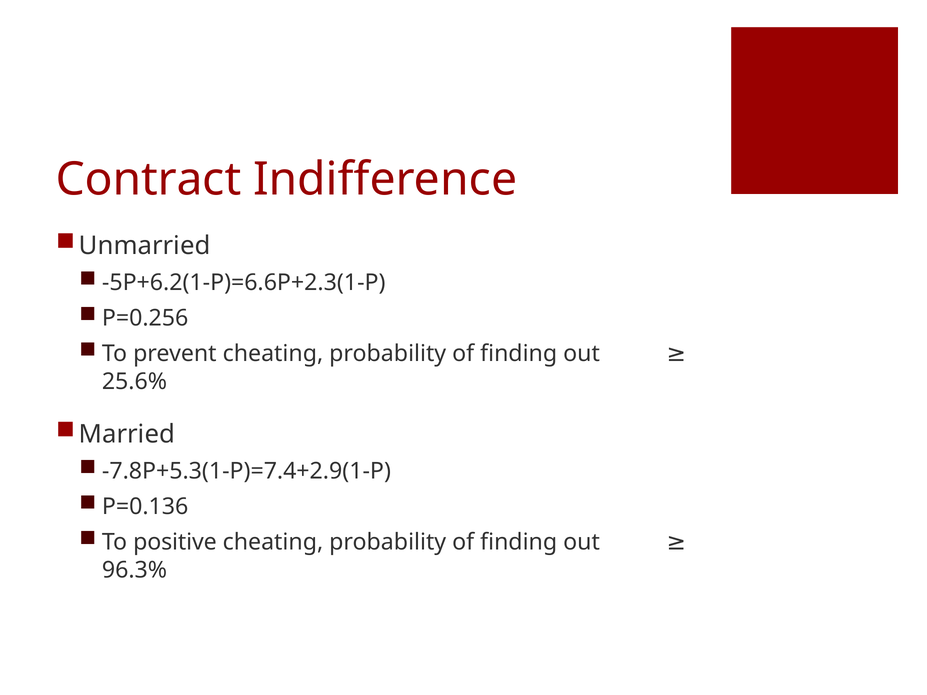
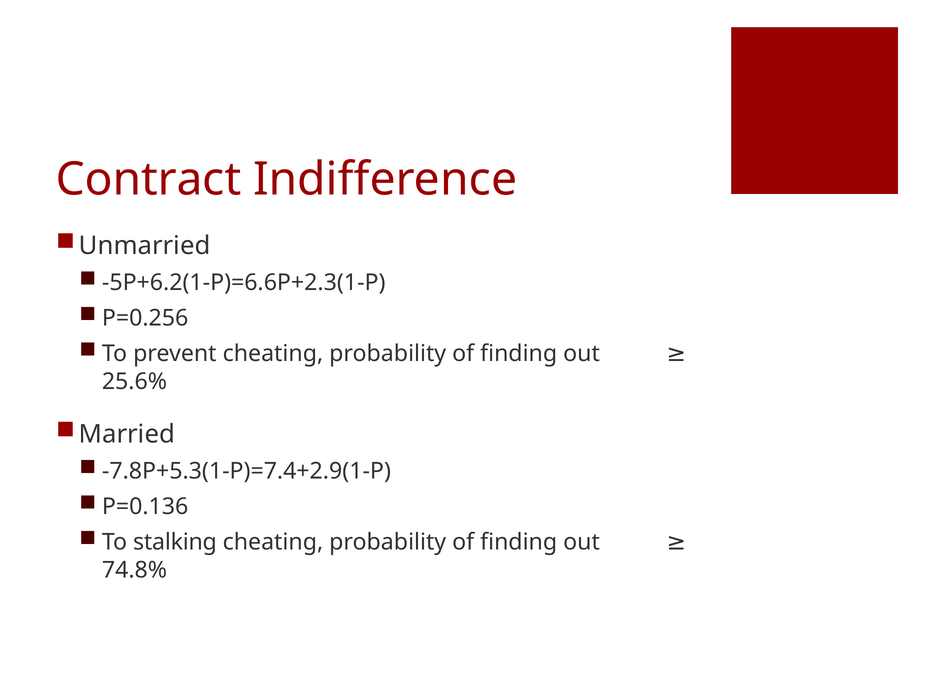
positive: positive -> stalking (175, 542)
96.3%: 96.3% -> 74.8% (135, 570)
